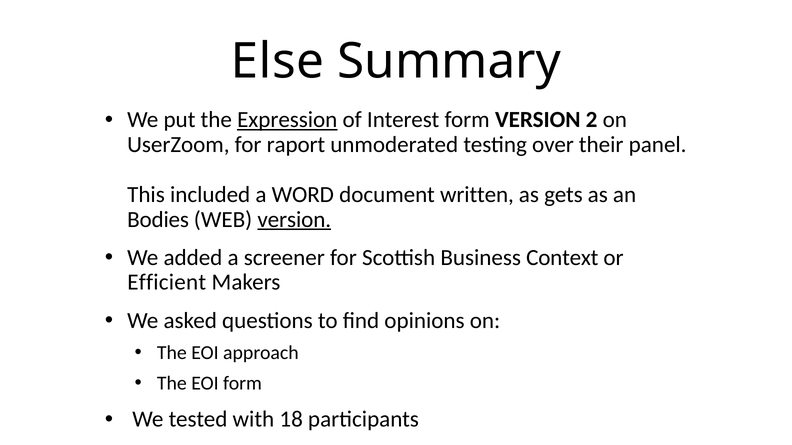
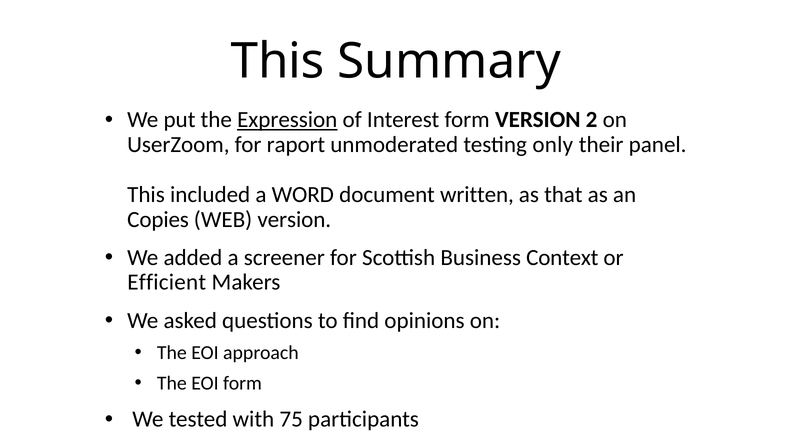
Else: Else -> This (278, 61)
over: over -> only (553, 145)
gets: gets -> that (563, 195)
Bodies: Bodies -> Copies (158, 220)
version underline: present -> none (294, 220)
18: 18 -> 75 (291, 420)
